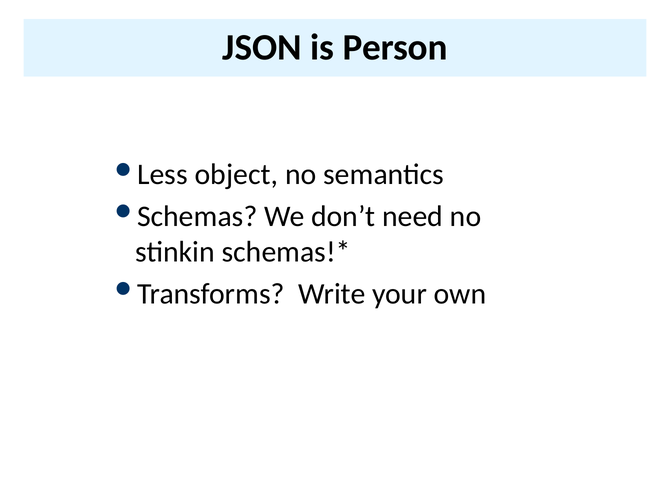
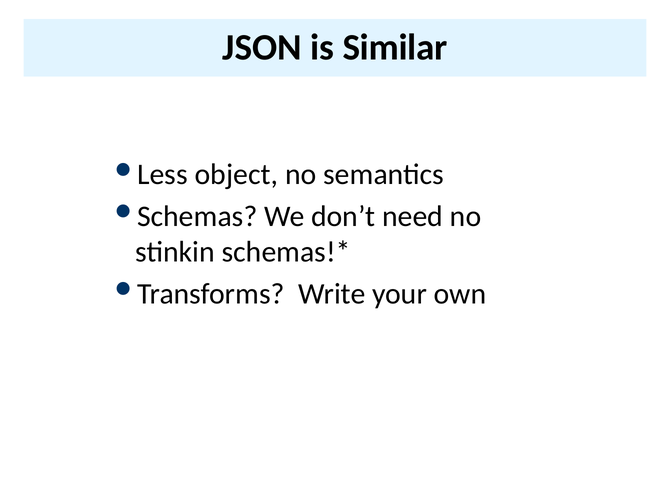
Person: Person -> Similar (395, 48)
